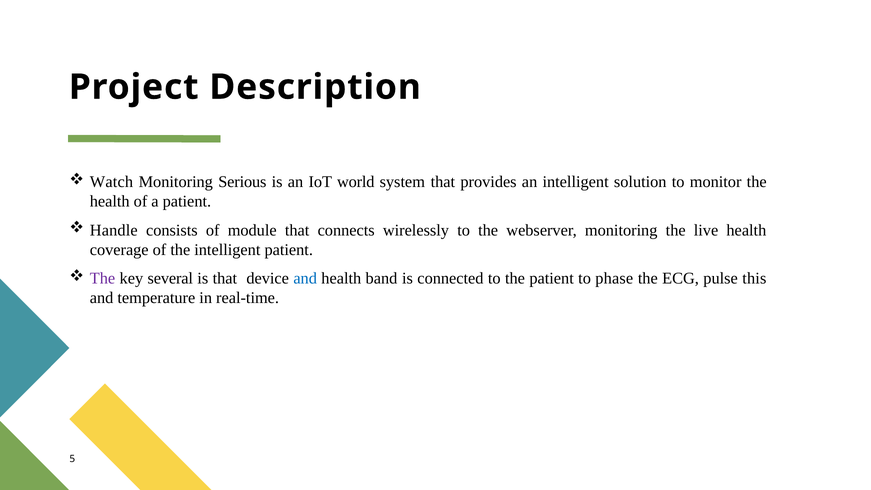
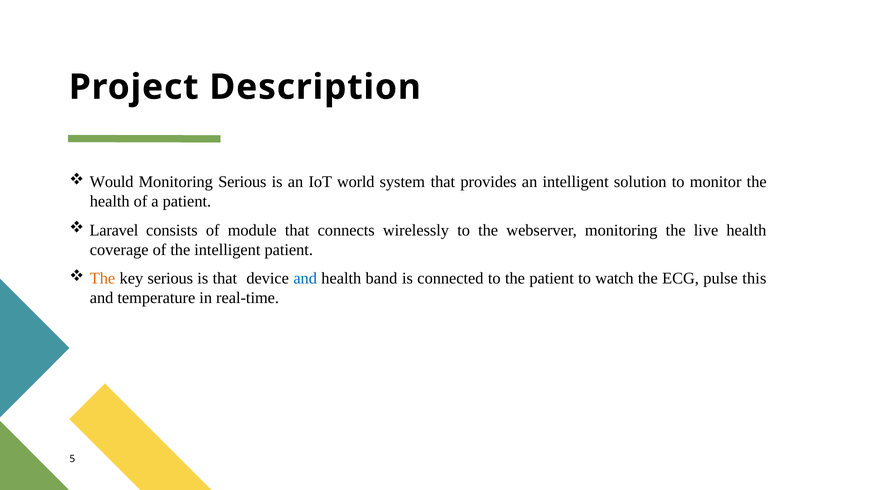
Watch: Watch -> Would (112, 182)
Handle: Handle -> Laravel (114, 230)
The colour: purple -> orange (102, 278)
key several: several -> serious (170, 278)
phase: phase -> watch (614, 278)
